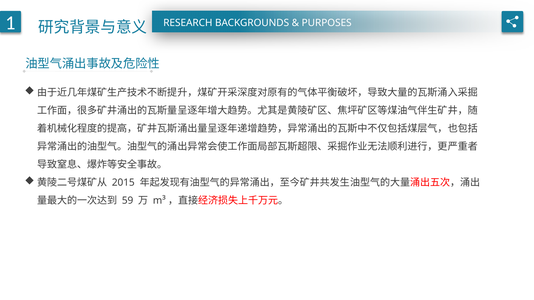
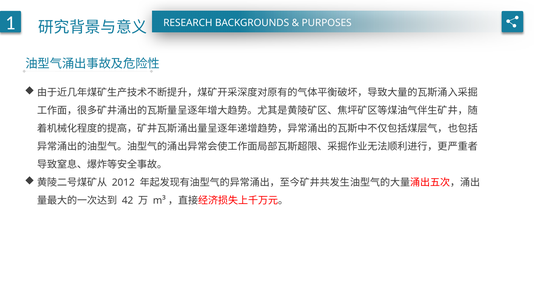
2015: 2015 -> 2012 (123, 183)
59: 59 -> 42 (128, 201)
